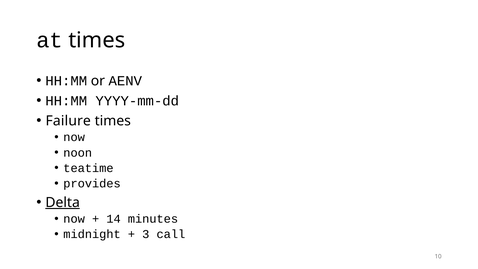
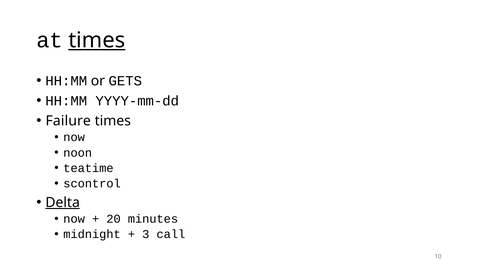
times underline: none -> present (97, 40)
AENV: AENV -> GETS (125, 81)
provides: provides -> scontrol (92, 183)
14: 14 -> 20 (114, 219)
